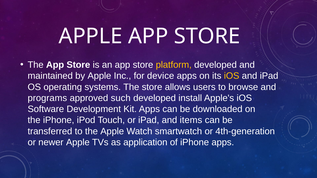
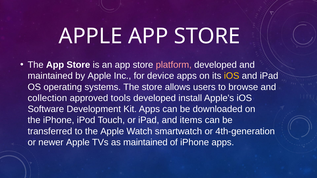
platform colour: yellow -> pink (174, 65)
programs: programs -> collection (47, 98)
such: such -> tools (121, 98)
as application: application -> maintained (145, 143)
